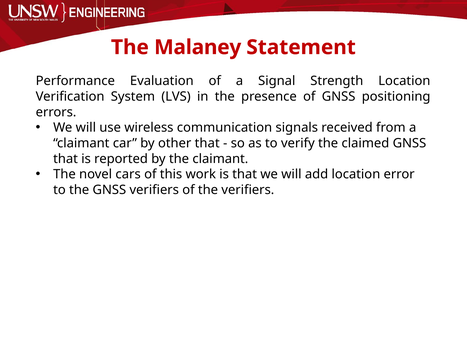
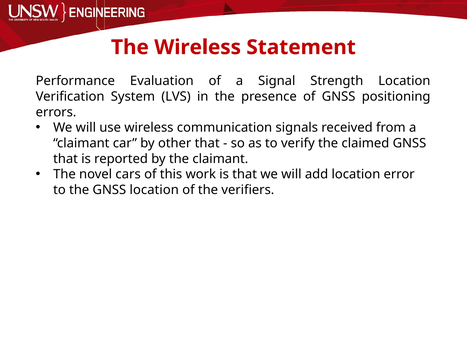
The Malaney: Malaney -> Wireless (198, 47)
GNSS verifiers: verifiers -> location (154, 190)
